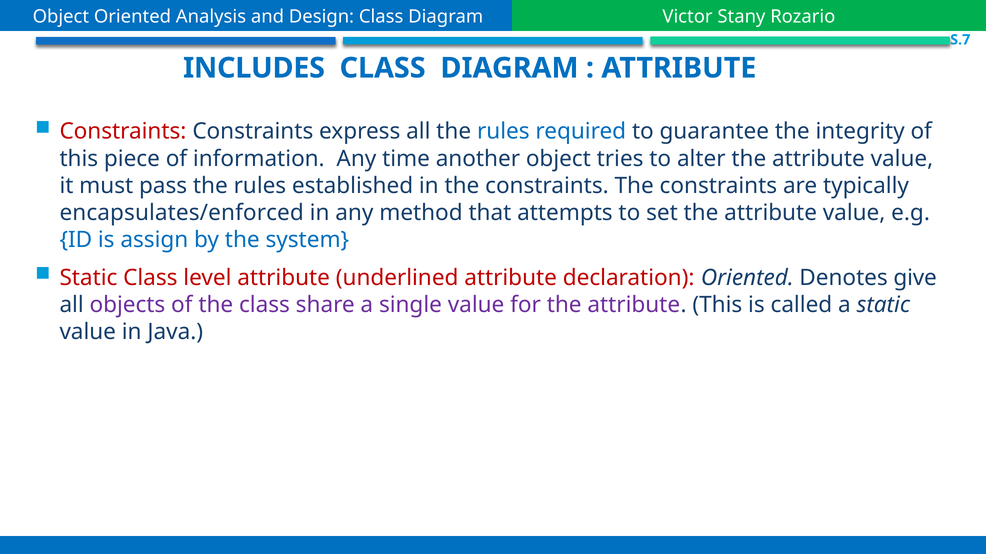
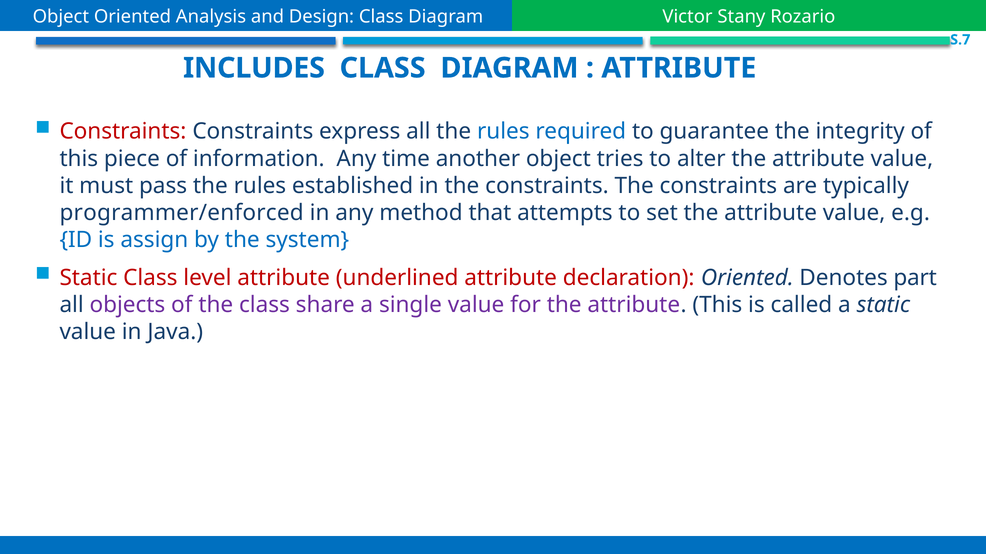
encapsulates/enforced: encapsulates/enforced -> programmer/enforced (182, 213)
give: give -> part (915, 278)
